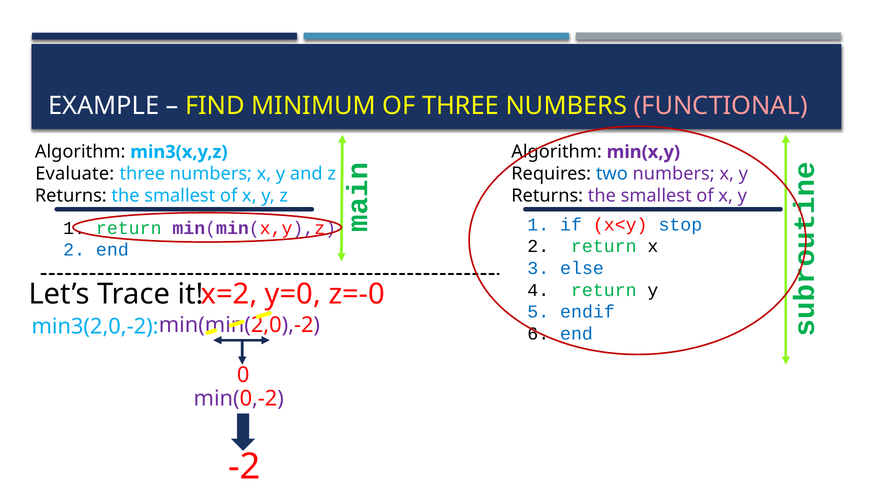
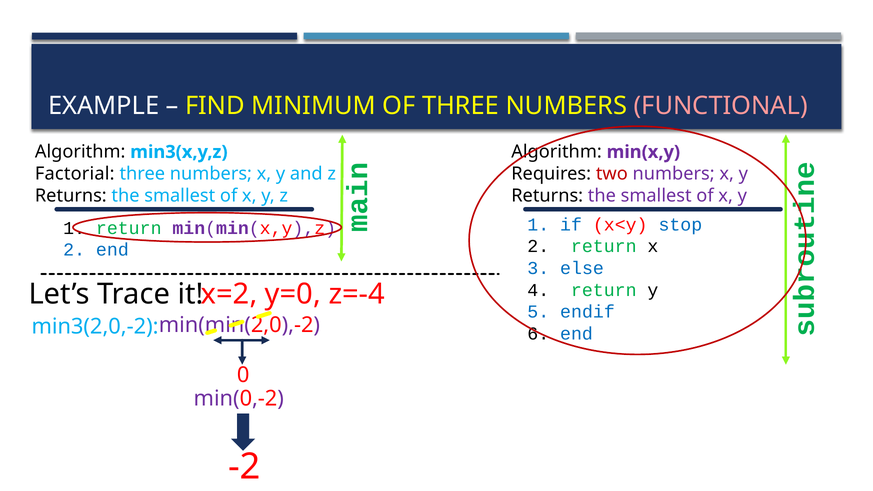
Evaluate: Evaluate -> Factorial (75, 174)
two colour: blue -> red (612, 174)
z=-0: z=-0 -> z=-4 (357, 294)
